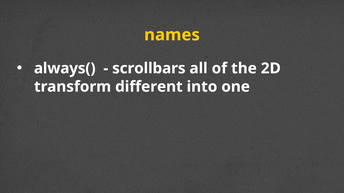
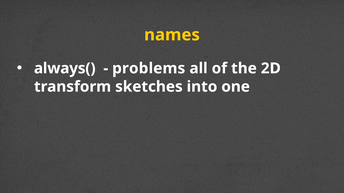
scrollbars: scrollbars -> problems (149, 69)
different: different -> sketches (149, 87)
